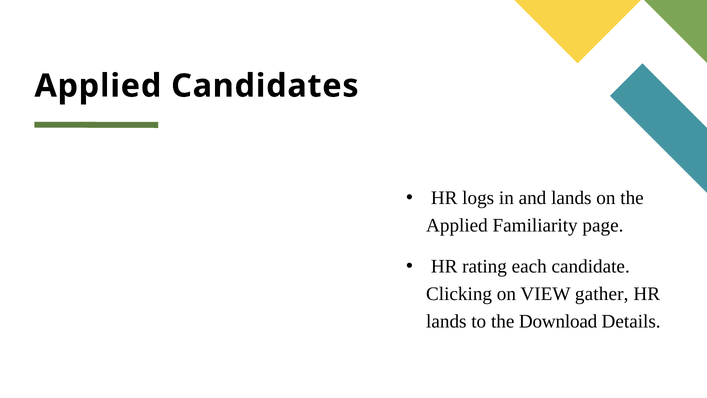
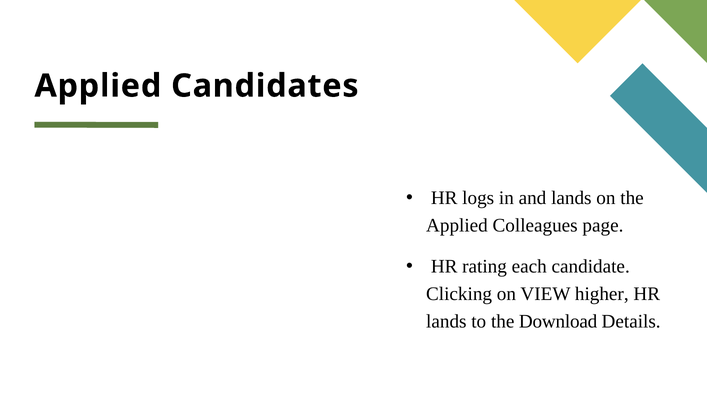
Familiarity: Familiarity -> Colleagues (535, 225)
gather: gather -> higher (602, 294)
